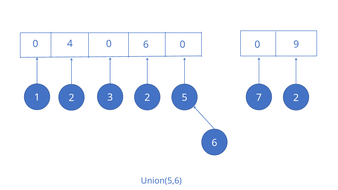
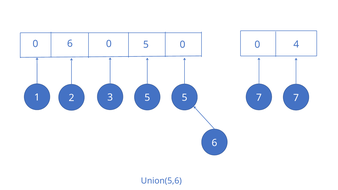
0 4: 4 -> 6 (70, 44)
0 6: 6 -> 5 (146, 45)
9: 9 -> 4 (296, 44)
7 2: 2 -> 7 (296, 98)
3 2: 2 -> 5 (147, 98)
